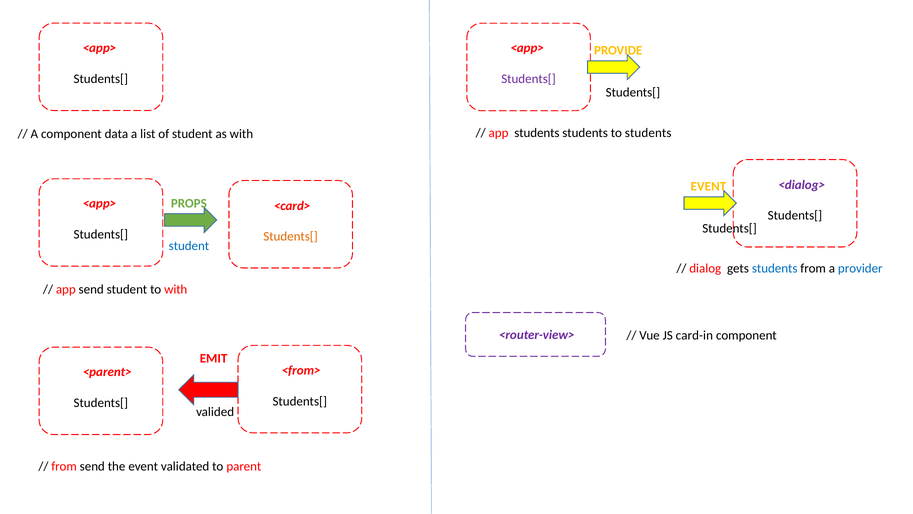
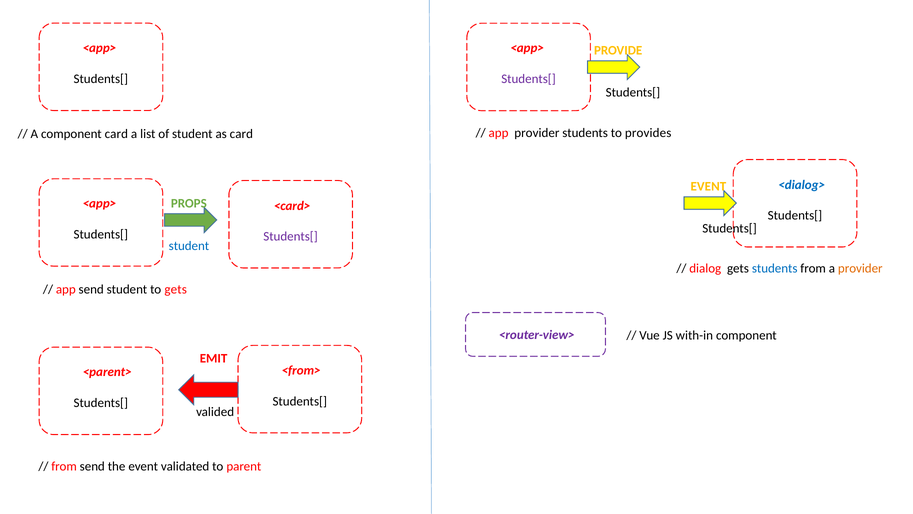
app students: students -> provider (537, 133)
to students: students -> provides (648, 133)
component data: data -> card (116, 134)
as with: with -> card (241, 134)
<dialog> colour: purple -> blue (802, 185)
Students[ colour: orange -> purple (291, 236)
provider colour: blue -> orange (860, 268)
to with: with -> gets (176, 289)
card-in: card-in -> with-in (694, 335)
